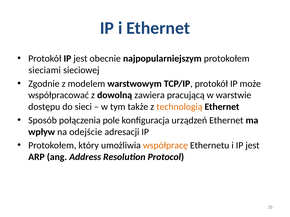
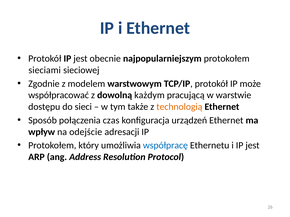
zawiera: zawiera -> każdym (149, 95)
pole: pole -> czas (111, 121)
współpracę colour: orange -> blue (165, 146)
